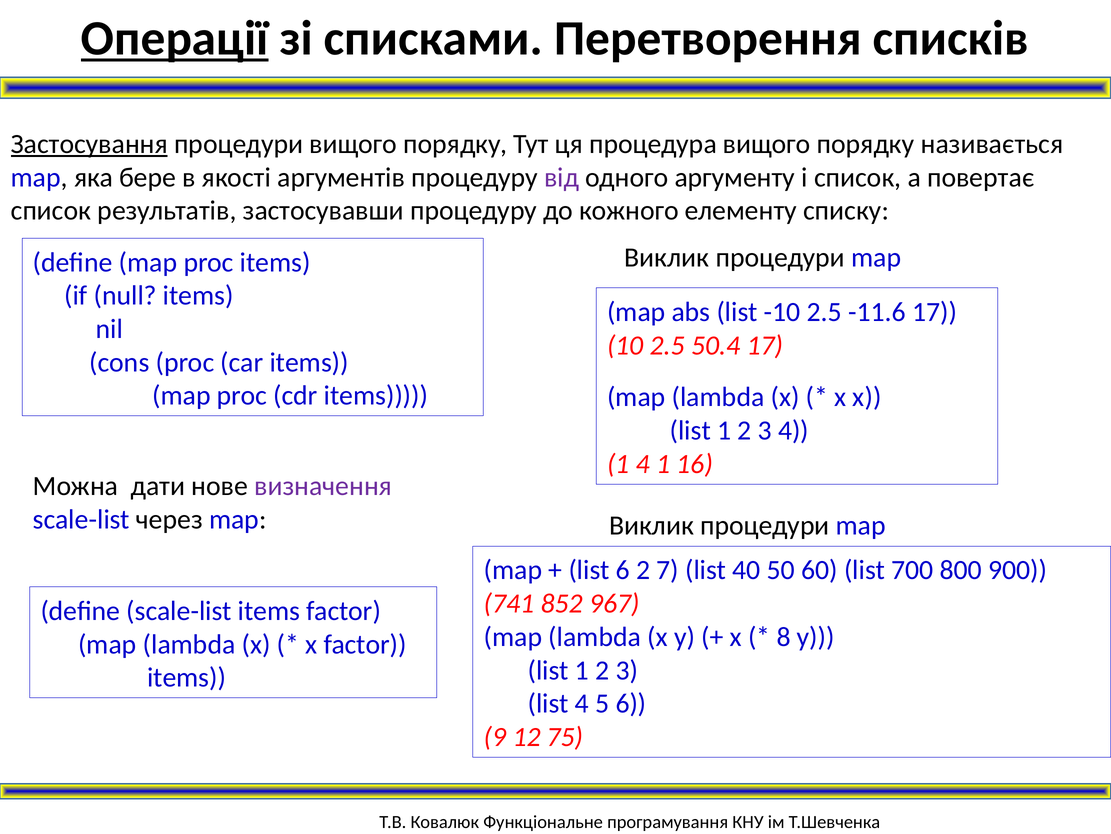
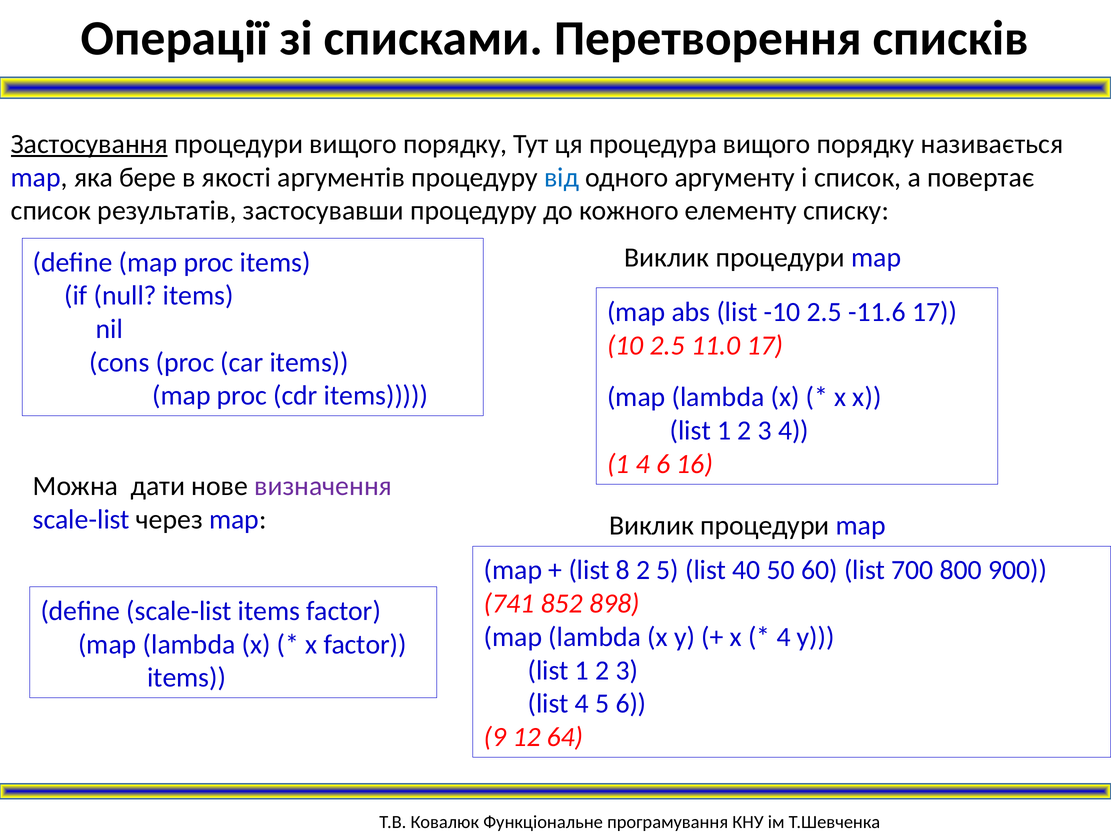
Операції underline: present -> none (175, 39)
від colour: purple -> blue (562, 177)
50.4: 50.4 -> 11.0 (716, 345)
1 4 1: 1 -> 6 (663, 464)
list 6: 6 -> 8 (623, 570)
2 7: 7 -> 5 (668, 570)
967: 967 -> 898 (614, 603)
8: 8 -> 4 (784, 636)
75: 75 -> 64 (565, 736)
